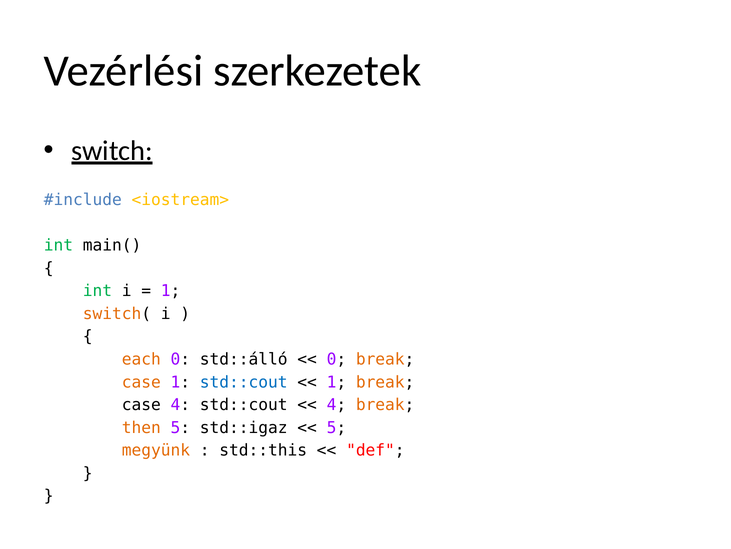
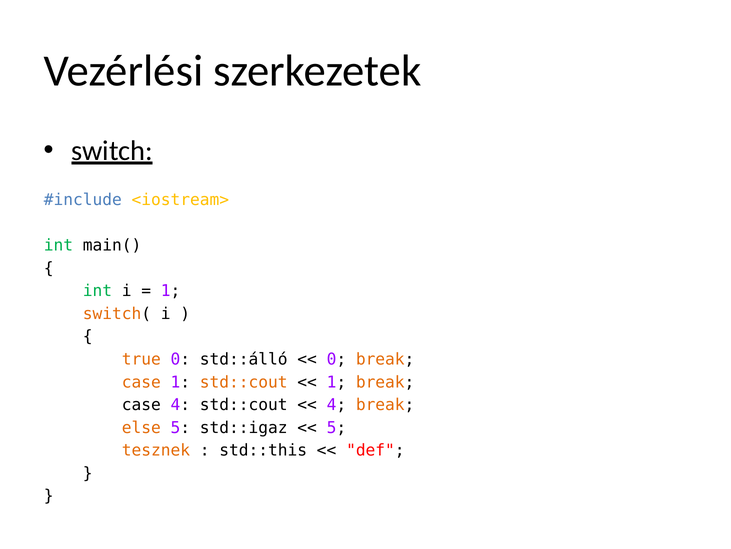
each: each -> true (141, 359)
std::cout colour: blue -> orange (244, 382)
then: then -> else (141, 427)
megyünk: megyünk -> tesznek (156, 450)
